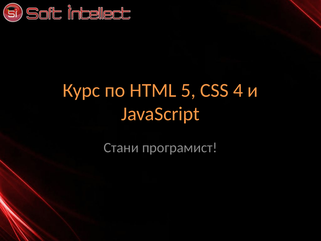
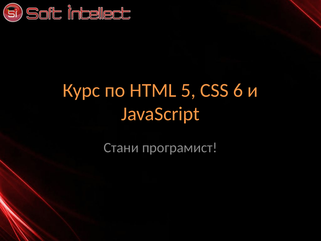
4: 4 -> 6 (238, 90)
